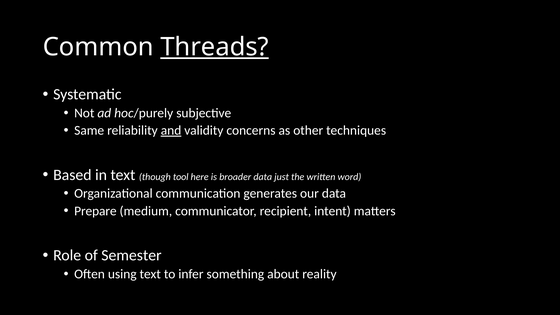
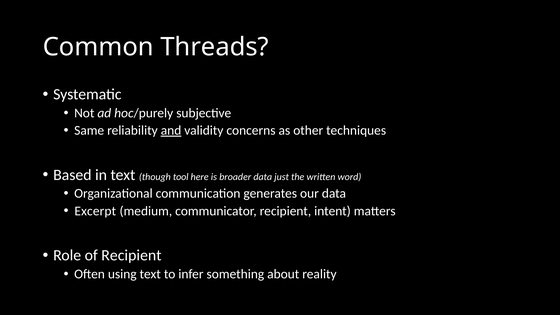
Threads underline: present -> none (215, 47)
Prepare: Prepare -> Excerpt (95, 211)
of Semester: Semester -> Recipient (131, 255)
